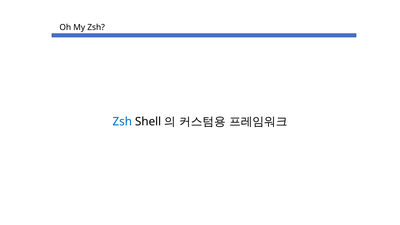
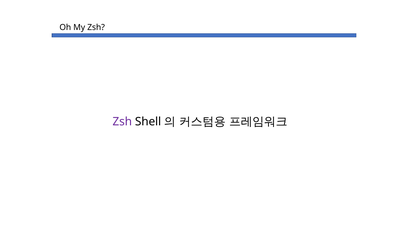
Zsh colour: blue -> purple (122, 122)
